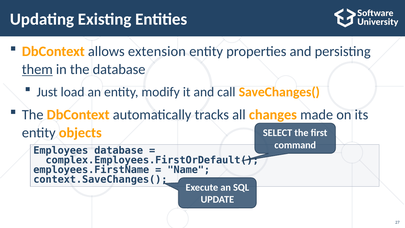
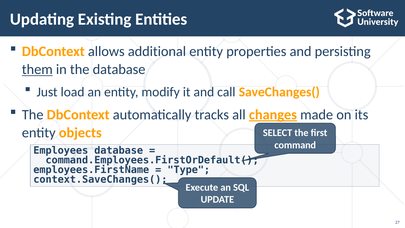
extension: extension -> additional (157, 51)
changes underline: none -> present (273, 115)
complex.Employees.FirstOrDefault(: complex.Employees.FirstOrDefault( -> command.Employees.FirstOrDefault( (152, 160)
Name: Name -> Type (189, 170)
